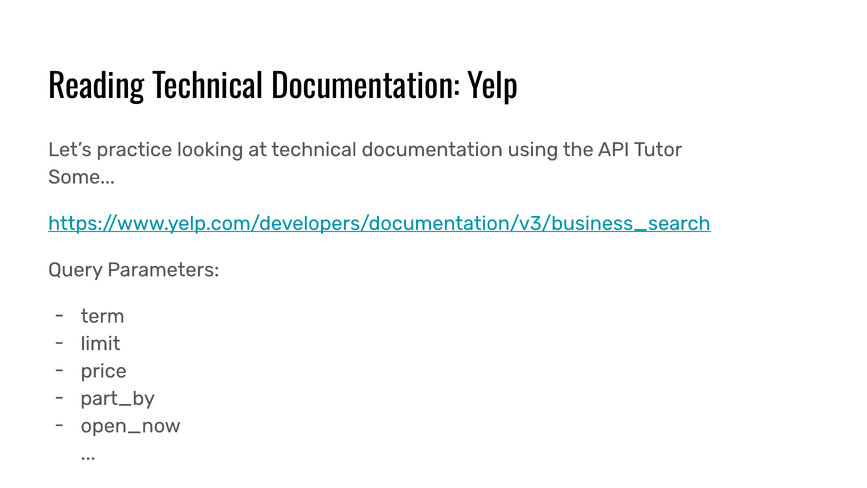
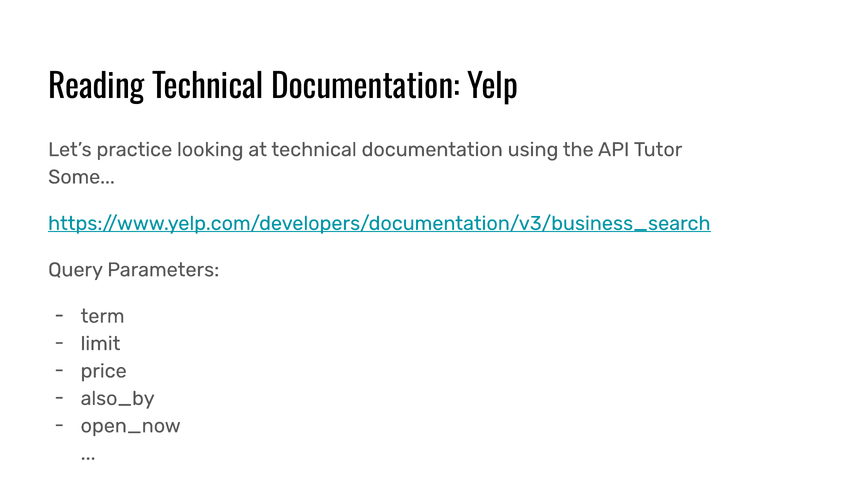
part_by: part_by -> also_by (118, 398)
